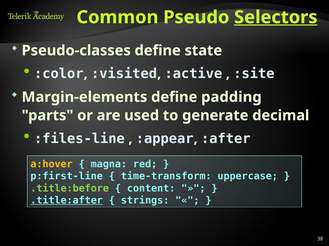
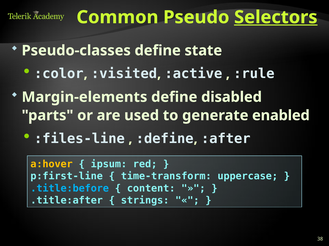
:site: :site -> :rule (254, 74)
padding: padding -> disabled (232, 97)
decimal: decimal -> enabled (281, 116)
:appear: :appear -> :define (165, 139)
magna: magna -> ipsum (109, 165)
.title:before colour: light green -> light blue (70, 189)
.title:after underline: present -> none (67, 201)
